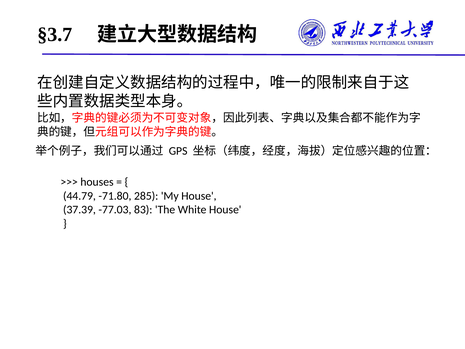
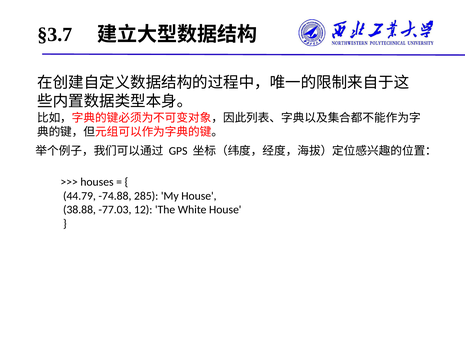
-71.80: -71.80 -> -74.88 (115, 196)
37.39: 37.39 -> 38.88 (79, 210)
83: 83 -> 12 (143, 210)
